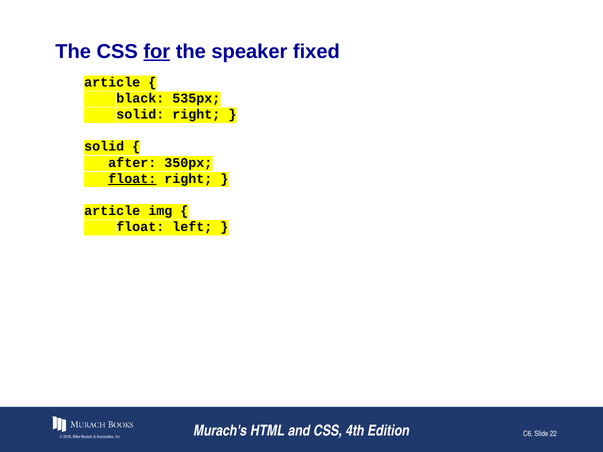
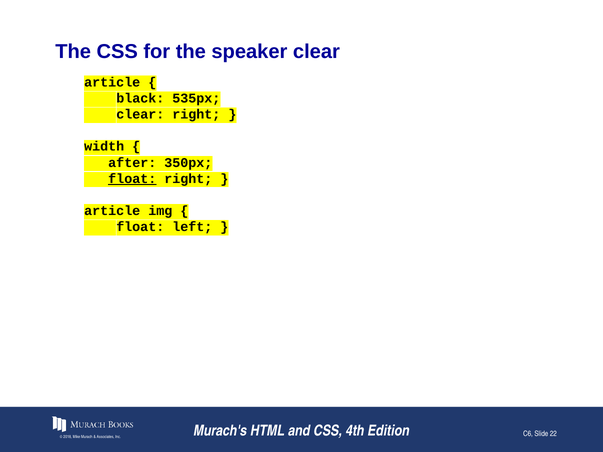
for underline: present -> none (157, 52)
speaker fixed: fixed -> clear (316, 52)
solid: solid -> clear (140, 114)
solid: solid -> width (104, 147)
